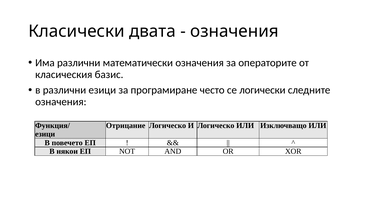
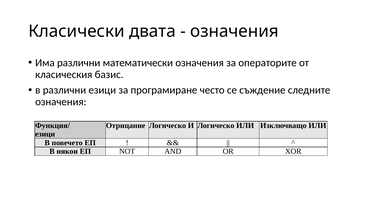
логически: логически -> съждение (262, 90)
